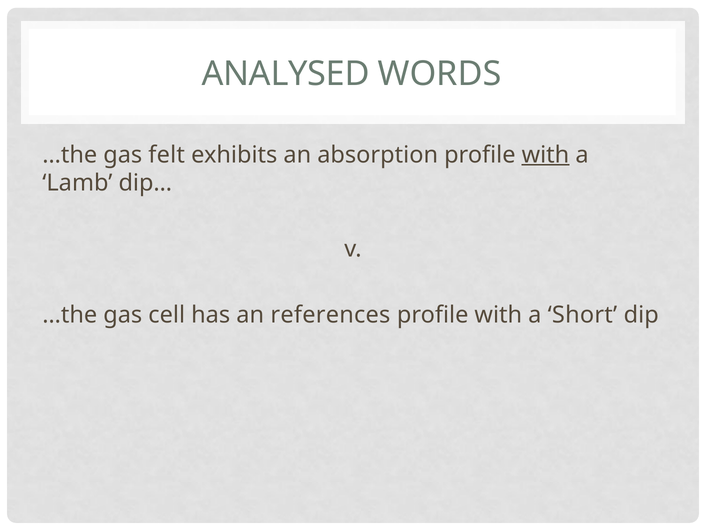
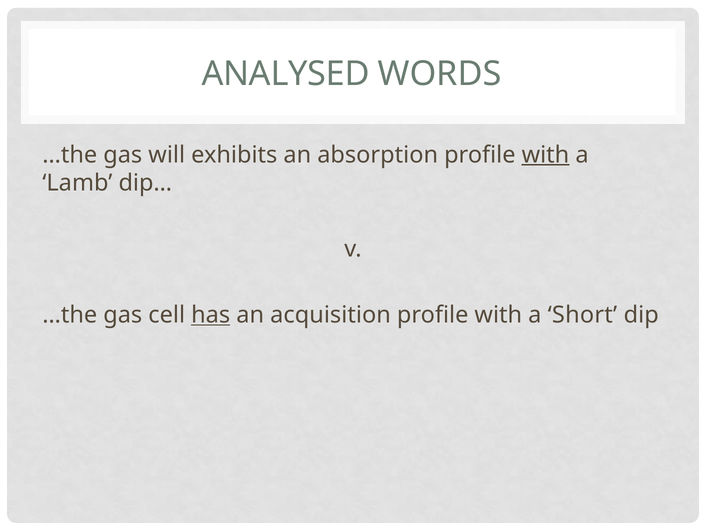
felt: felt -> will (167, 155)
has underline: none -> present (211, 315)
references: references -> acquisition (331, 315)
